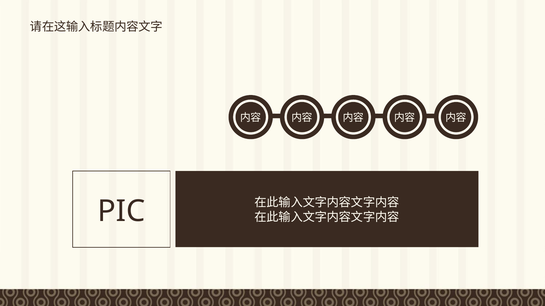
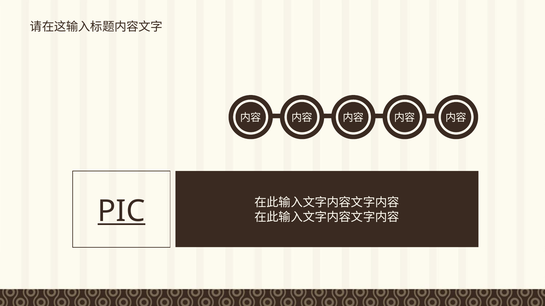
PIC underline: none -> present (121, 212)
